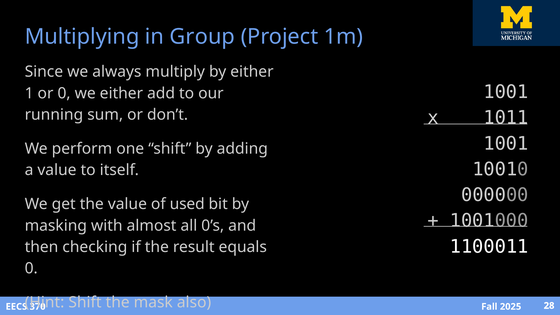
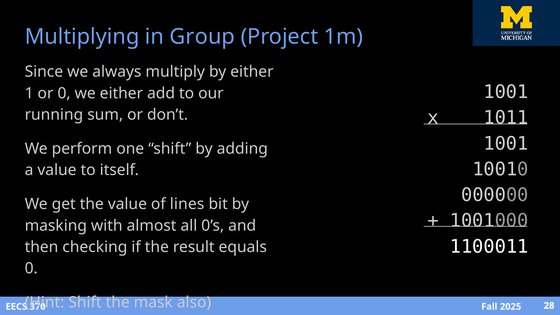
used: used -> lines (187, 204)
